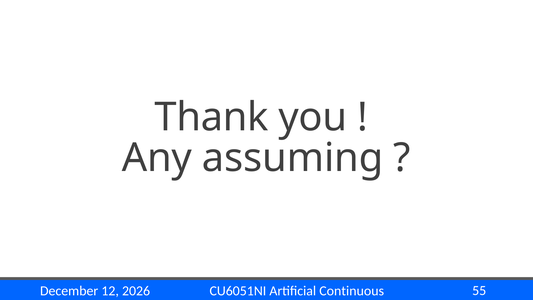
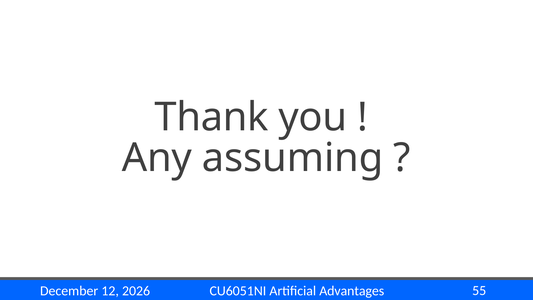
Continuous: Continuous -> Advantages (352, 291)
